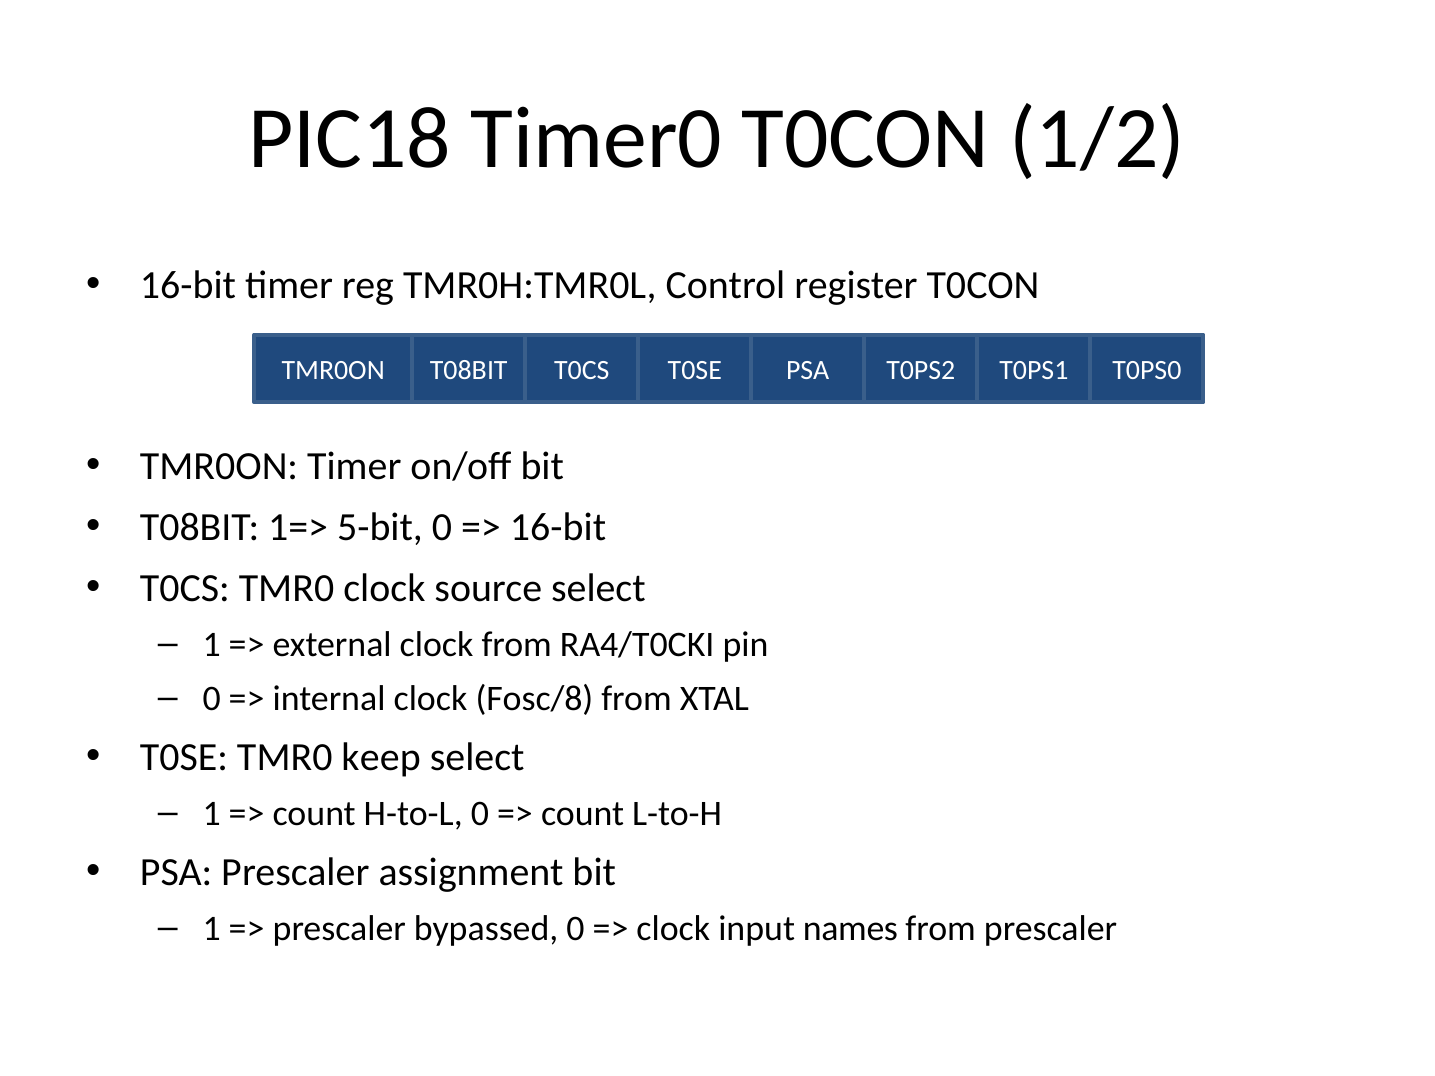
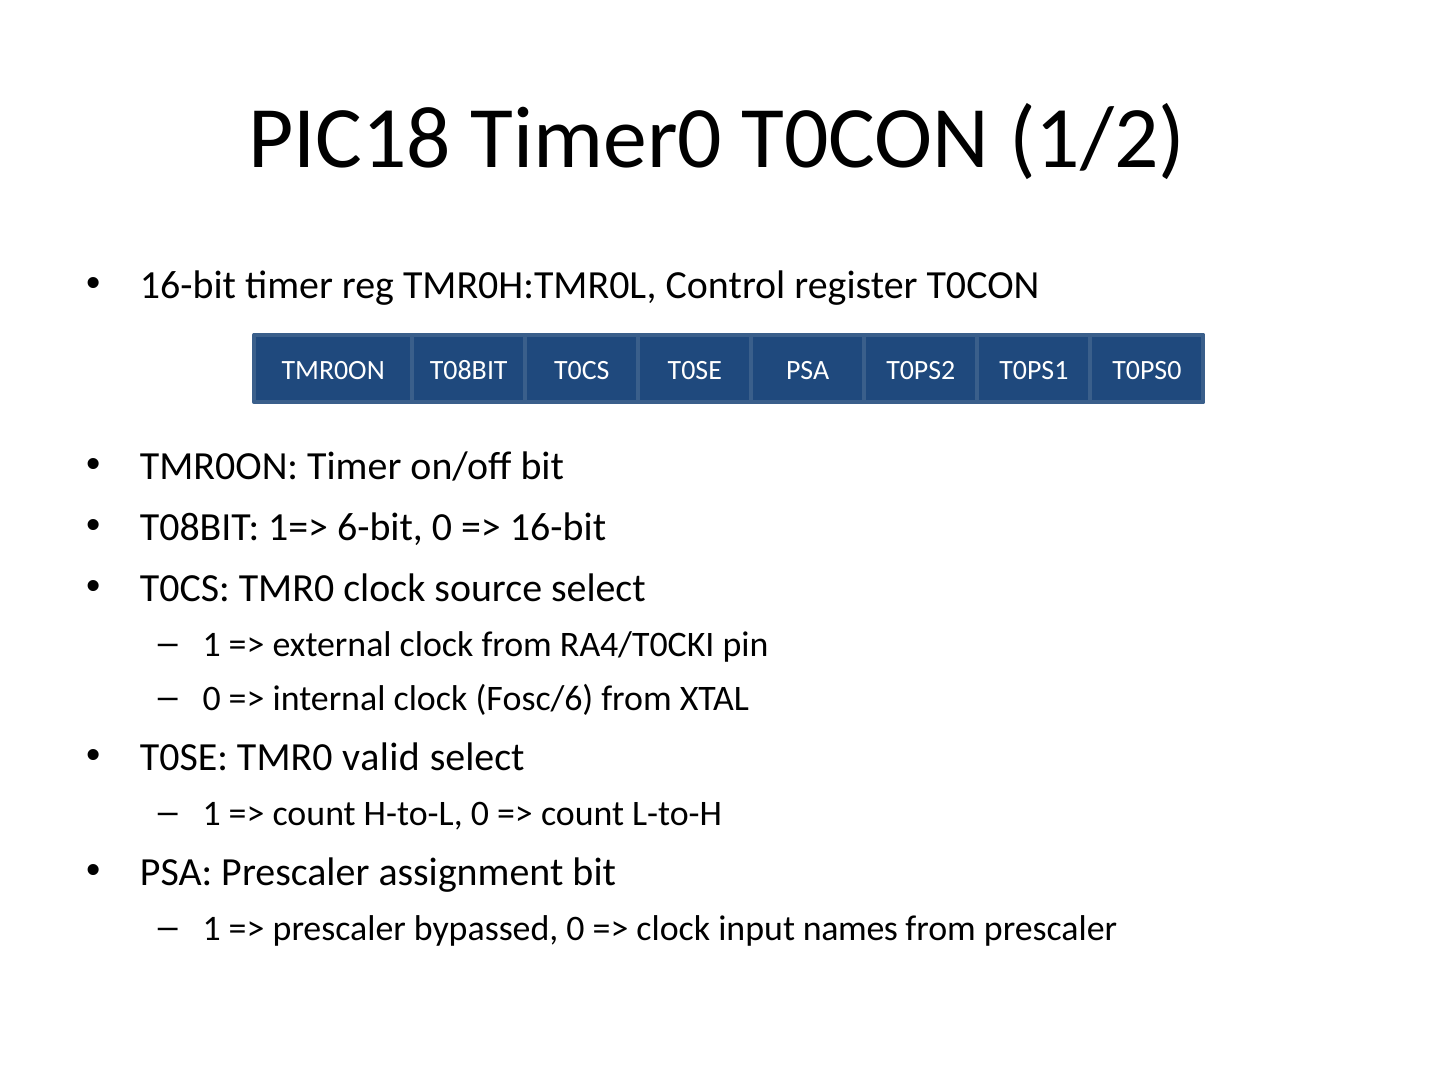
5-bit: 5-bit -> 6-bit (380, 528)
Fosc/8: Fosc/8 -> Fosc/6 (534, 699)
keep: keep -> valid (381, 757)
